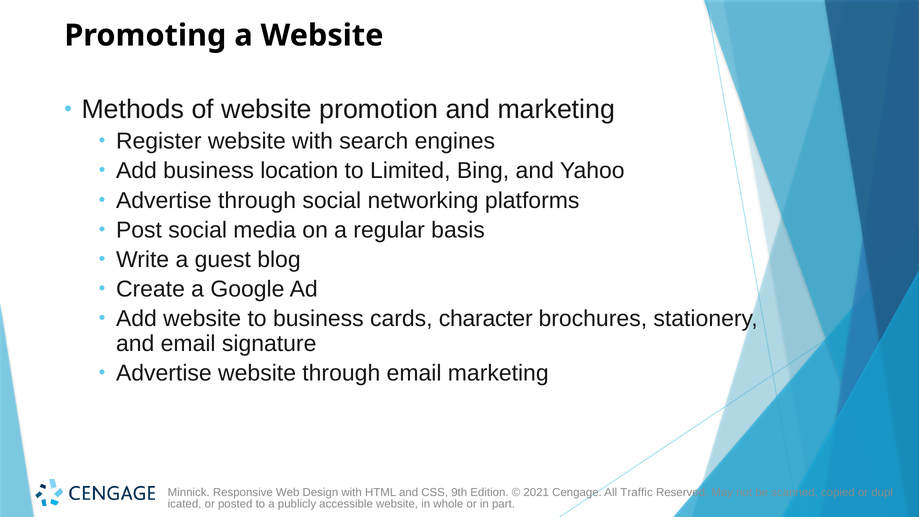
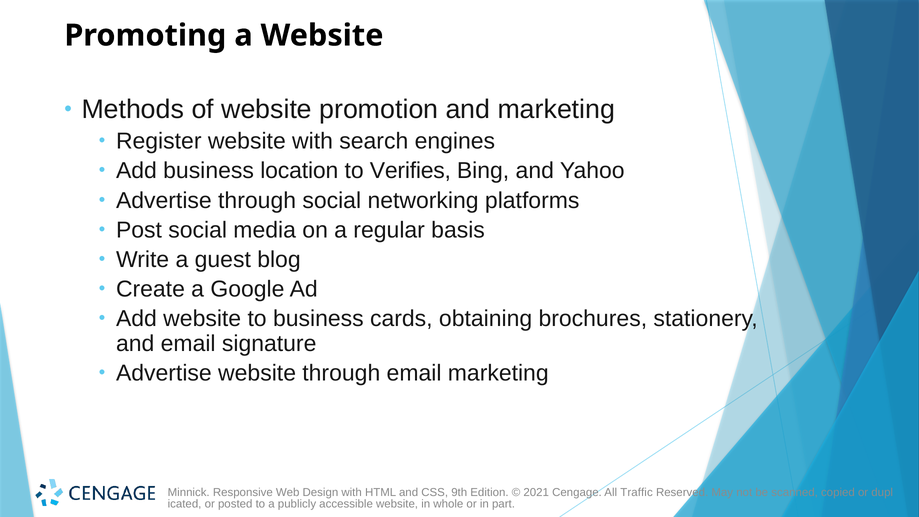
Limited: Limited -> Verifies (410, 171)
character: character -> obtaining (486, 319)
